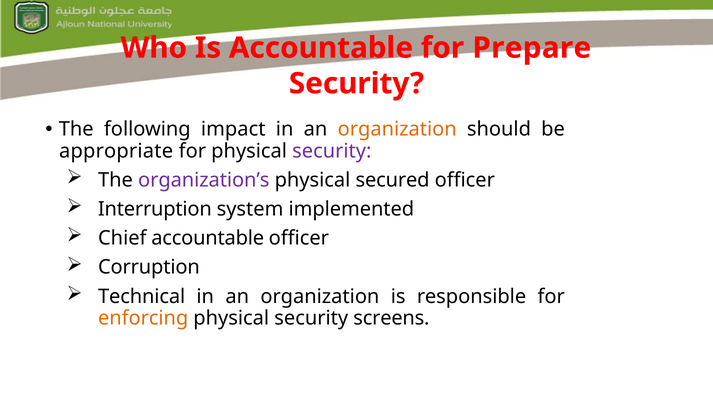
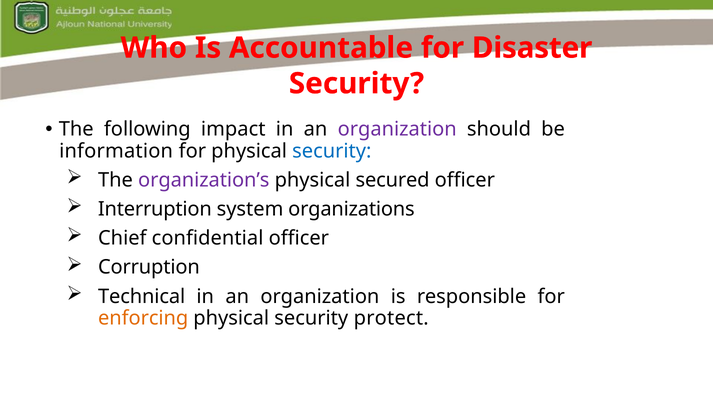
Prepare: Prepare -> Disaster (532, 48)
organization colour: orange -> purple (397, 129)
appropriate: appropriate -> information (116, 151)
security colour: purple -> blue (332, 151)
implemented: implemented -> organizations (351, 209)
Chief accountable: accountable -> confidential (208, 238)
screens: screens -> protect (391, 318)
